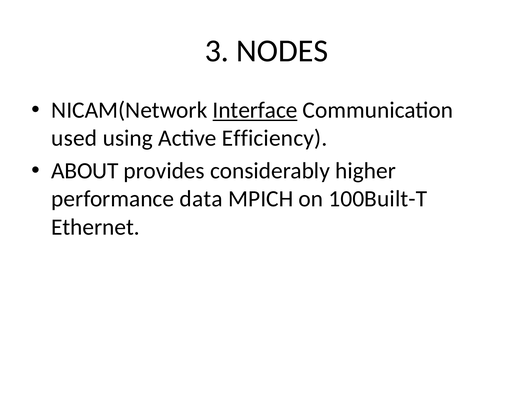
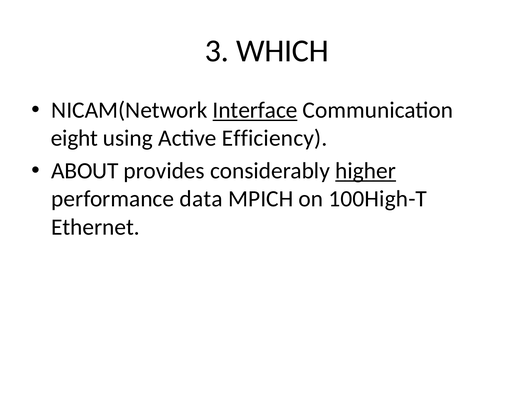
NODES: NODES -> WHICH (282, 51)
used: used -> eight (74, 138)
higher underline: none -> present (366, 171)
100Built-T: 100Built-T -> 100High-T (378, 199)
